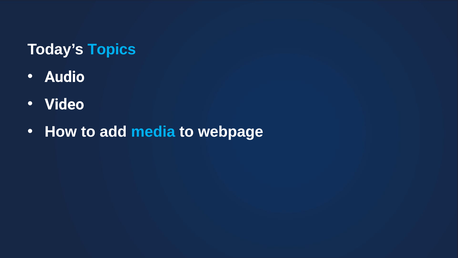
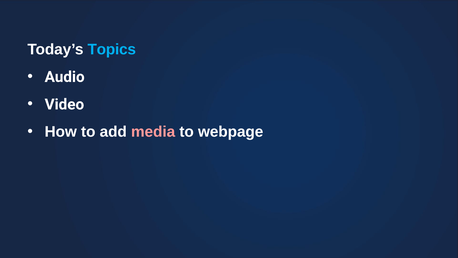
media colour: light blue -> pink (153, 132)
